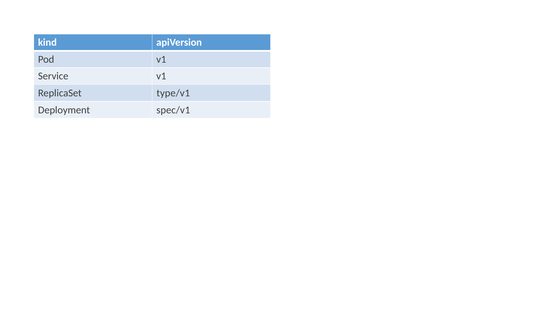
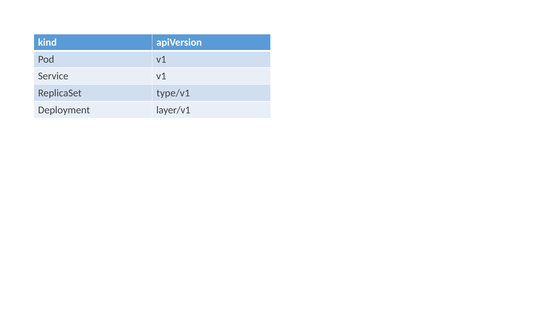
spec/v1: spec/v1 -> layer/v1 (173, 110)
